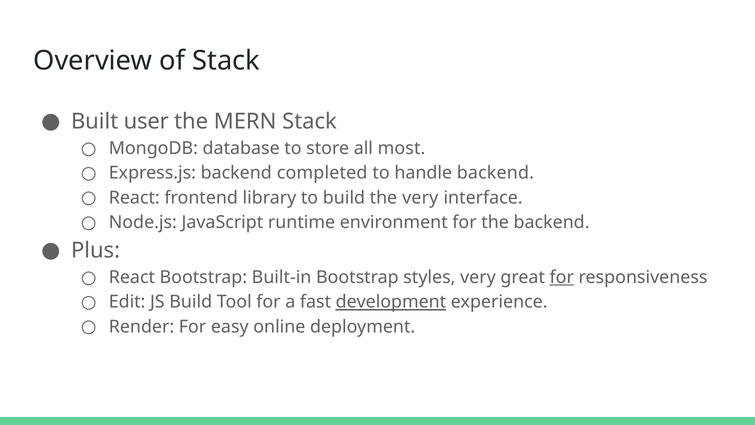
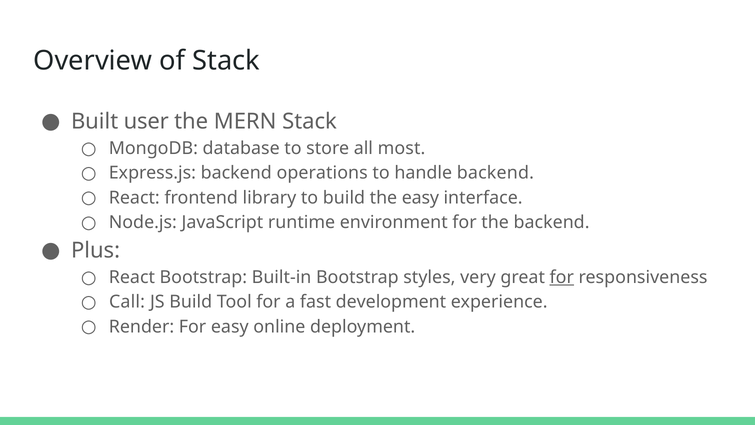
completed: completed -> operations (322, 173)
the very: very -> easy (420, 198)
Edit: Edit -> Call (127, 302)
development underline: present -> none (391, 302)
